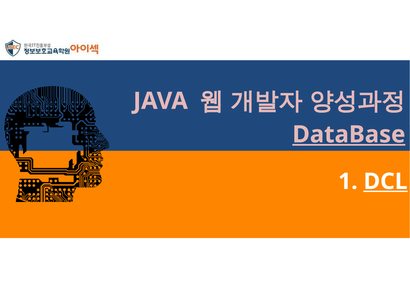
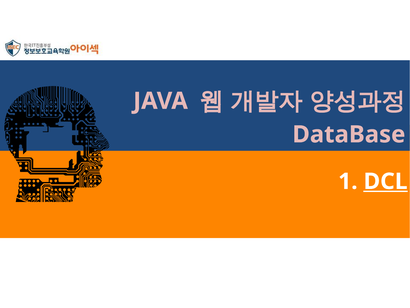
DataBase underline: present -> none (349, 134)
